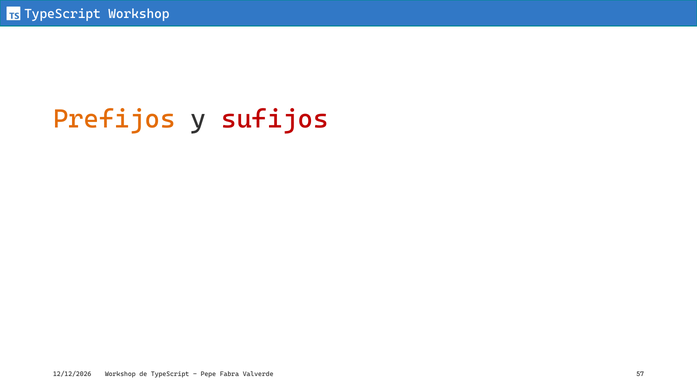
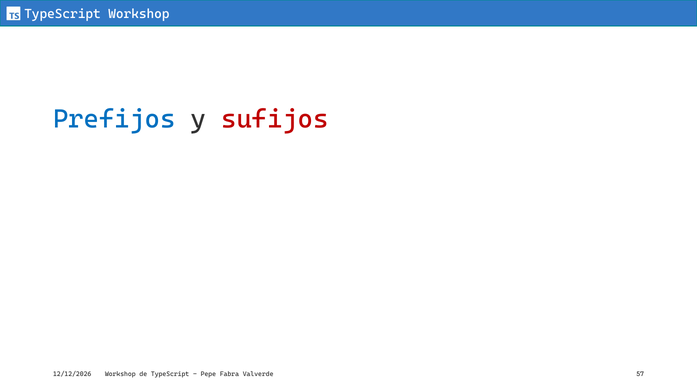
Prefijos colour: orange -> blue (114, 119)
